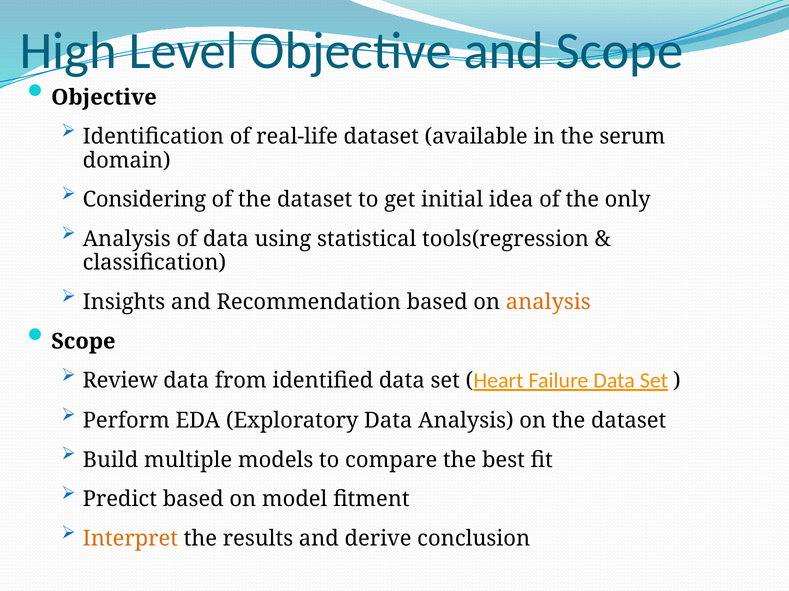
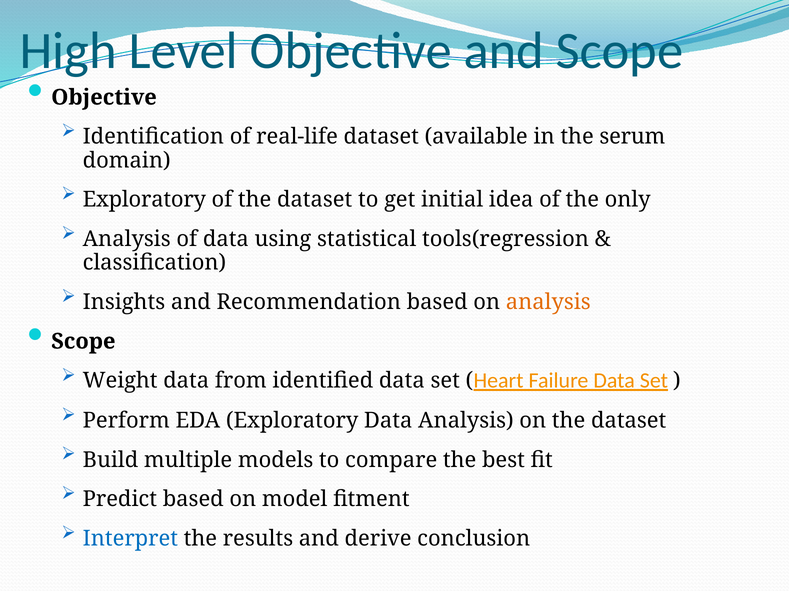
Considering: Considering -> Exploratory (144, 200)
Review: Review -> Weight (120, 381)
Interpret colour: orange -> blue (130, 539)
